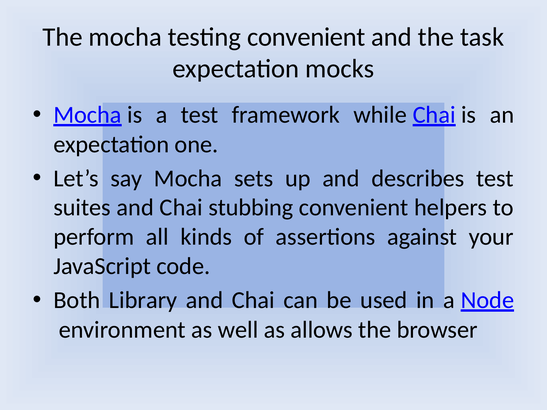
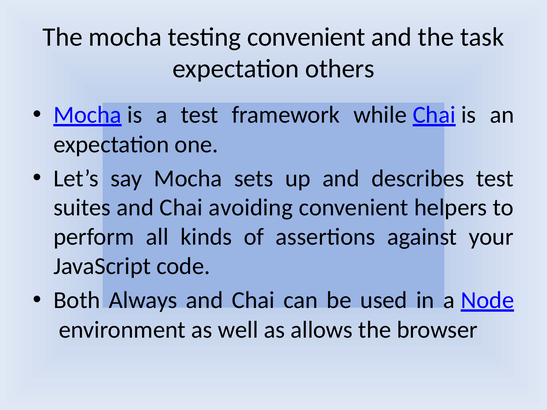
mocks: mocks -> others (340, 69)
stubbing: stubbing -> avoiding (251, 208)
Library: Library -> Always (143, 300)
